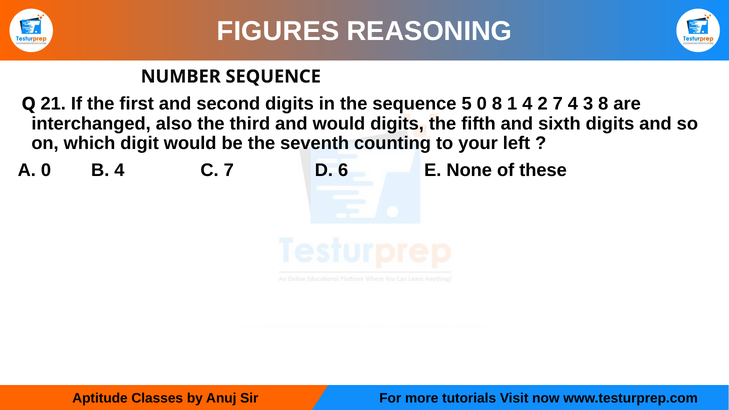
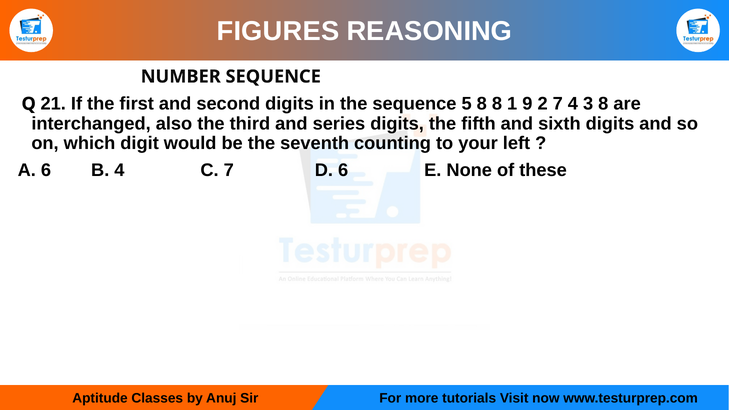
5 0: 0 -> 8 (482, 104)
1 4: 4 -> 9 (527, 104)
and would: would -> series (339, 124)
A 0: 0 -> 6 (46, 170)
